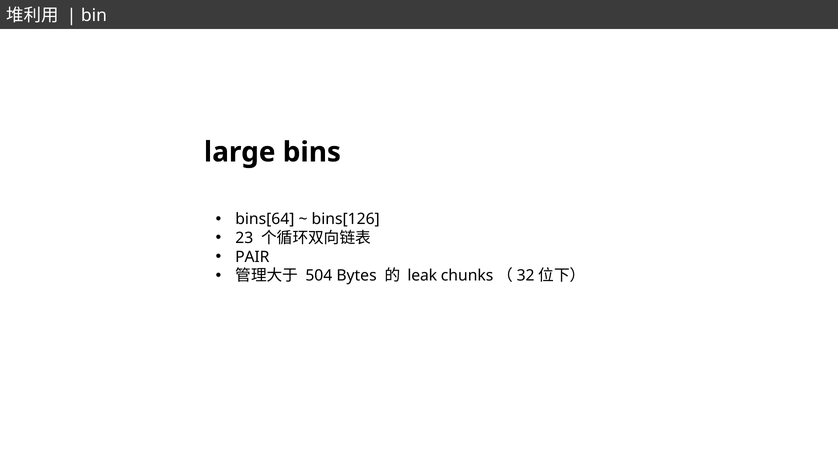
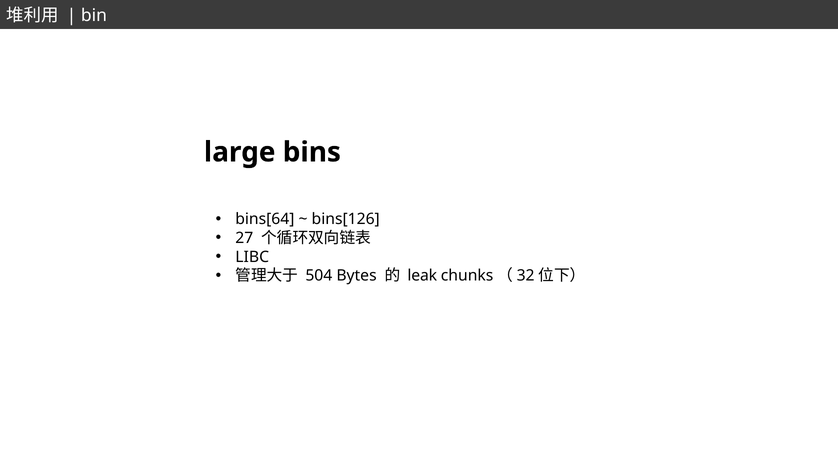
23: 23 -> 27 (244, 238)
PAIR: PAIR -> LIBC (252, 257)
